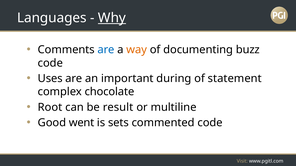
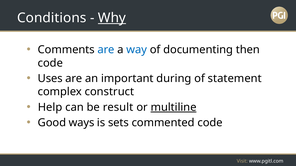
Languages: Languages -> Conditions (52, 18)
way colour: orange -> blue (137, 50)
buzz: buzz -> then (248, 50)
chocolate: chocolate -> construct (109, 92)
Root: Root -> Help (50, 108)
multiline underline: none -> present (174, 108)
went: went -> ways (82, 123)
